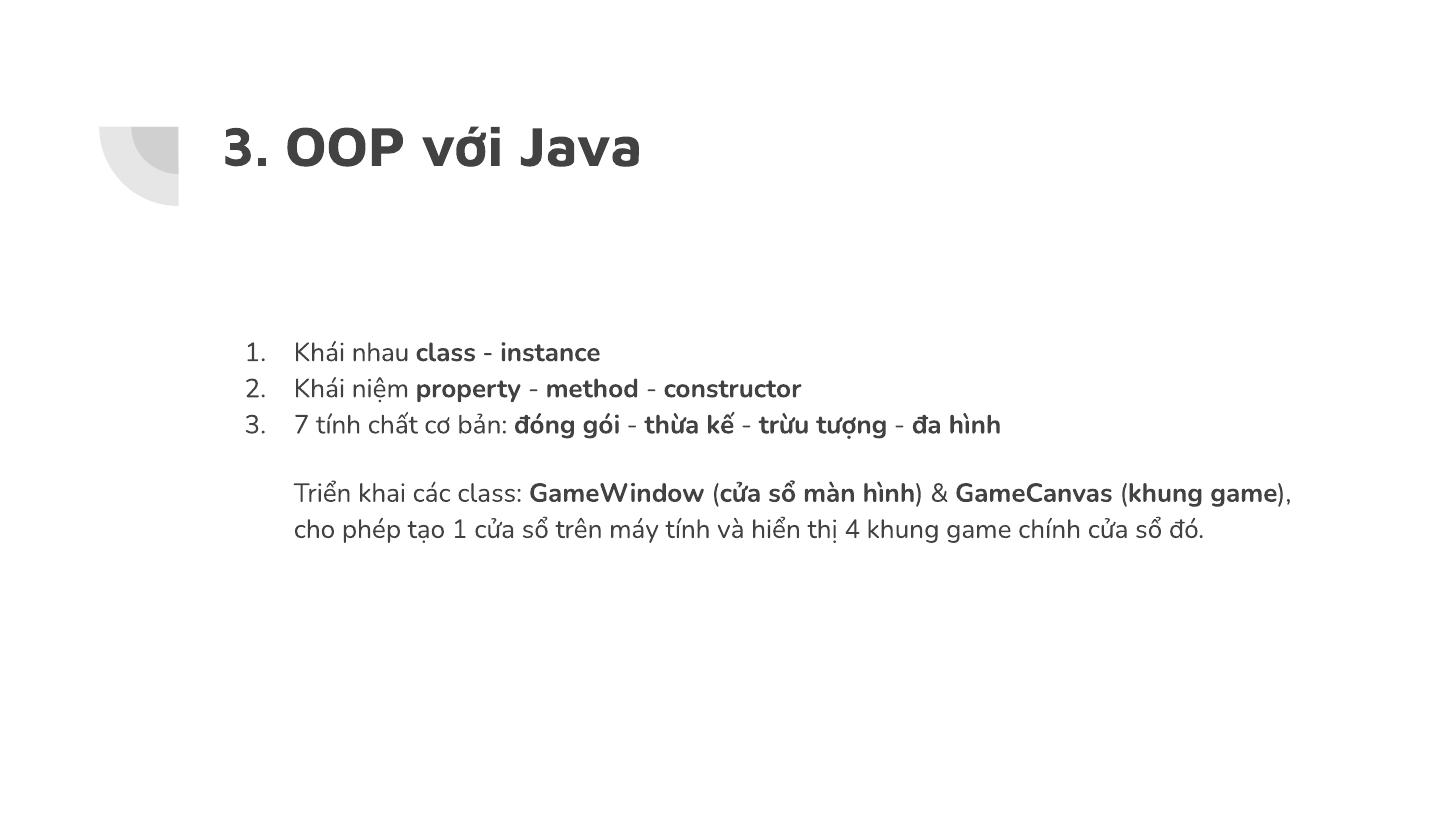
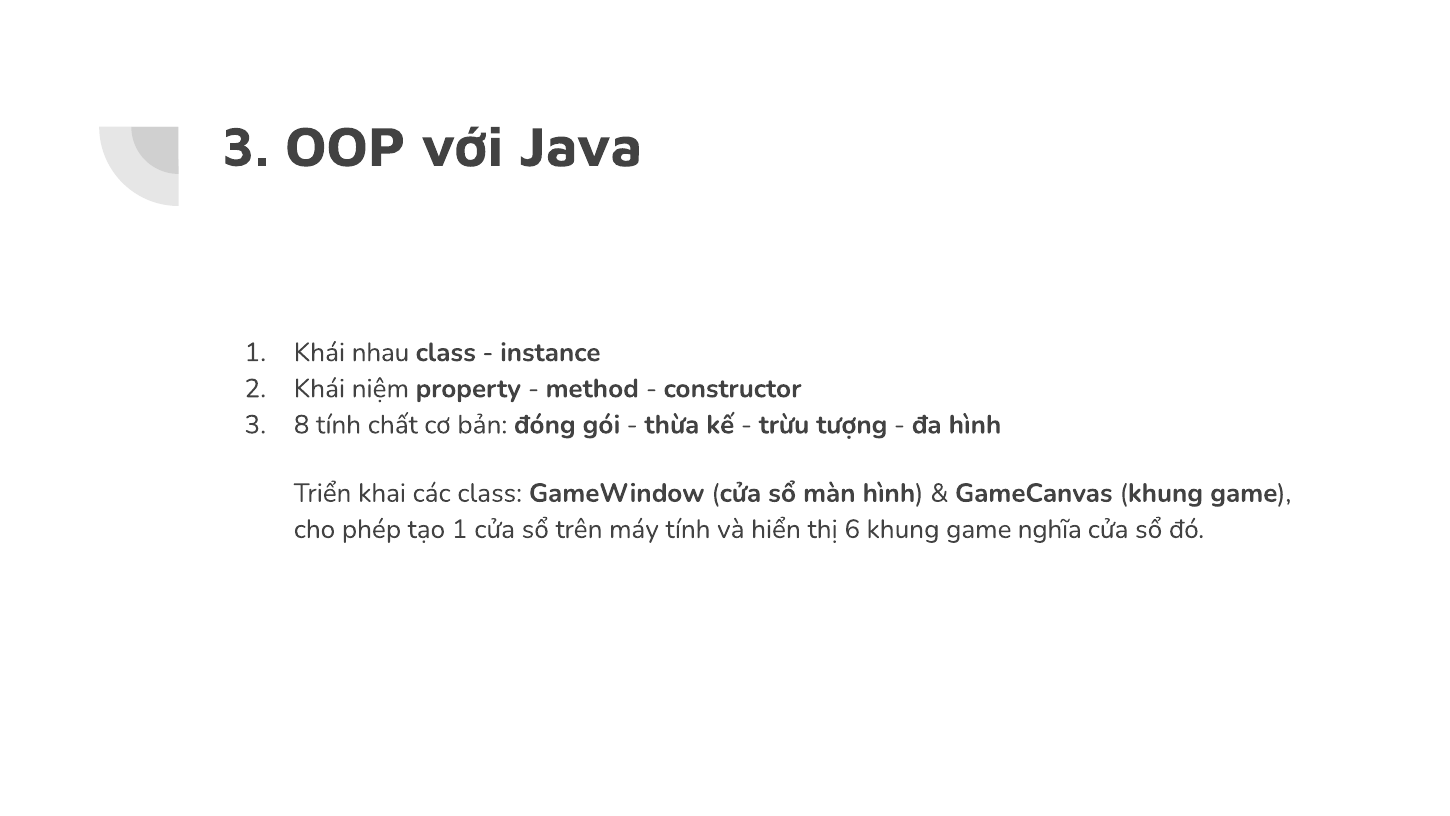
7: 7 -> 8 (302, 425)
4: 4 -> 6 (852, 529)
chính: chính -> nghĩa (1050, 529)
